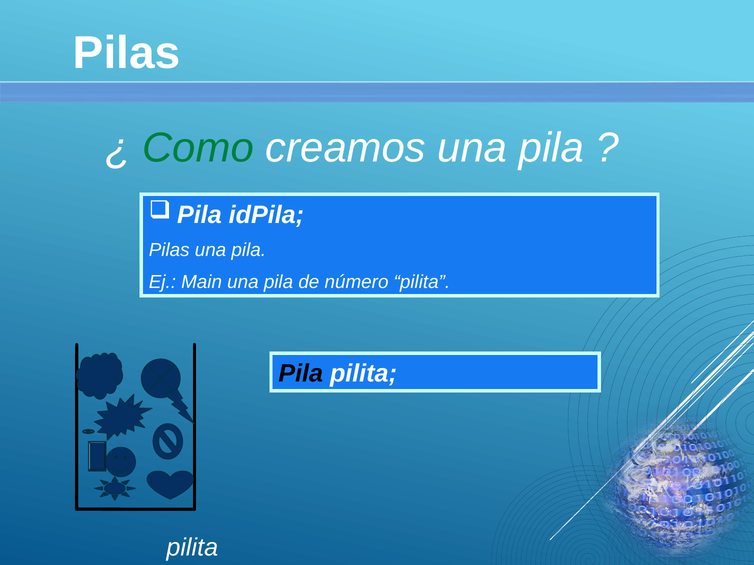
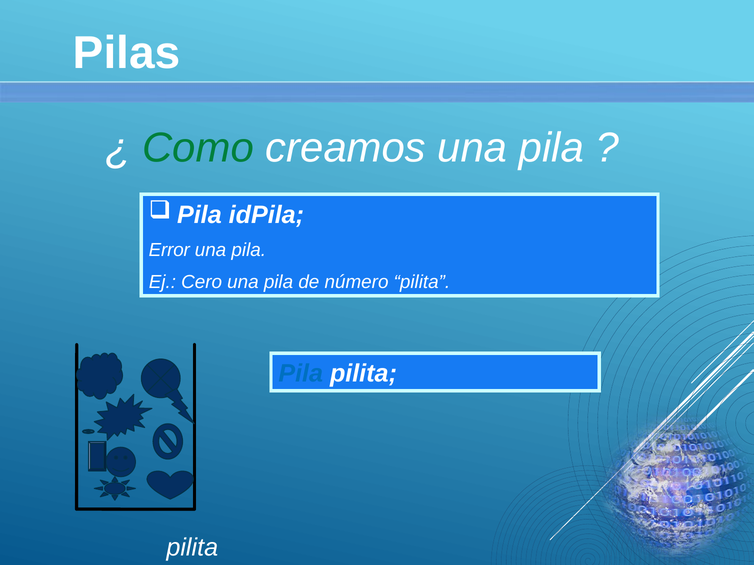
Pilas: Pilas -> Error (169, 250)
Main: Main -> Cero (202, 282)
Pila colour: black -> blue (301, 374)
